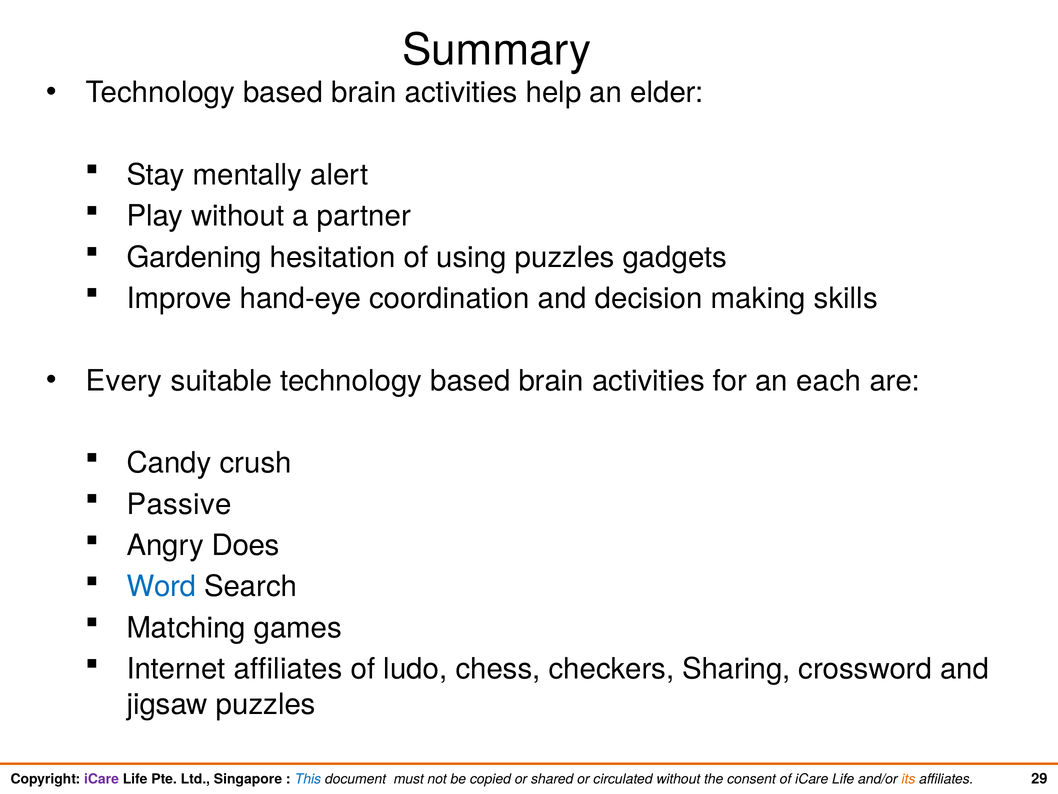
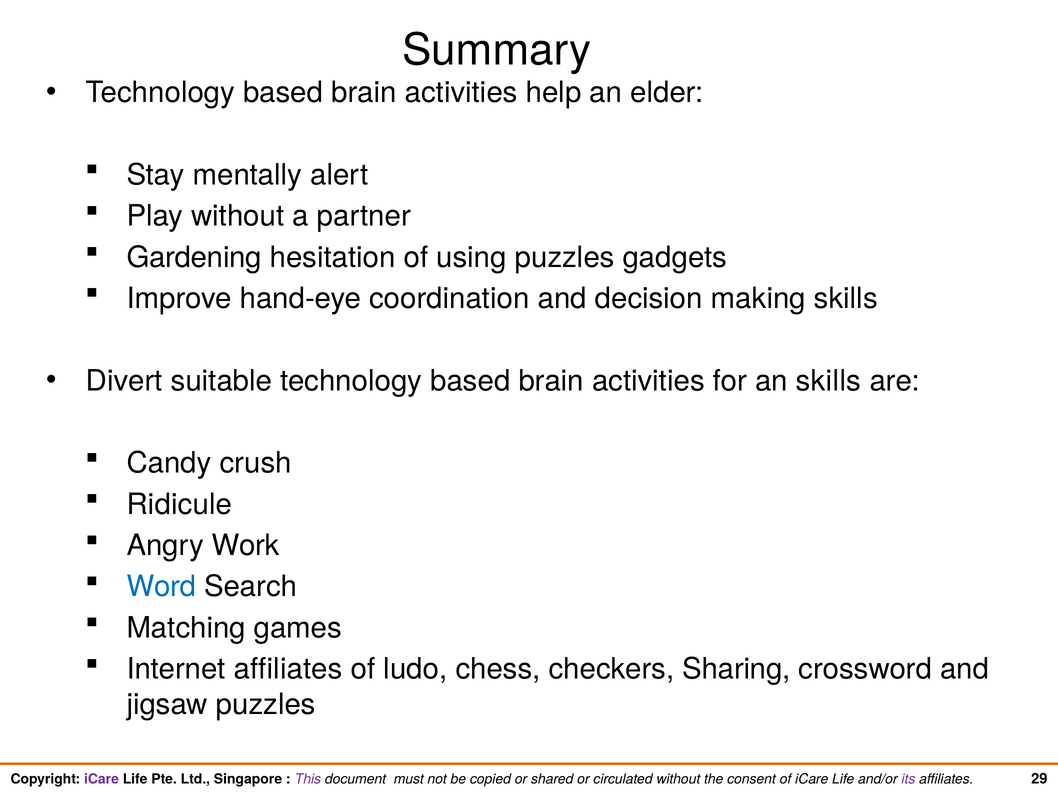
Every: Every -> Divert (124, 381)
an each: each -> skills (829, 381)
Passive: Passive -> Ridicule (179, 504)
Does: Does -> Work (246, 545)
This colour: blue -> purple (308, 779)
its colour: orange -> purple (908, 779)
